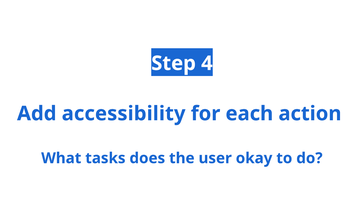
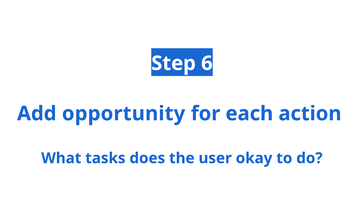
4: 4 -> 6 (207, 63)
accessibility: accessibility -> opportunity (124, 113)
